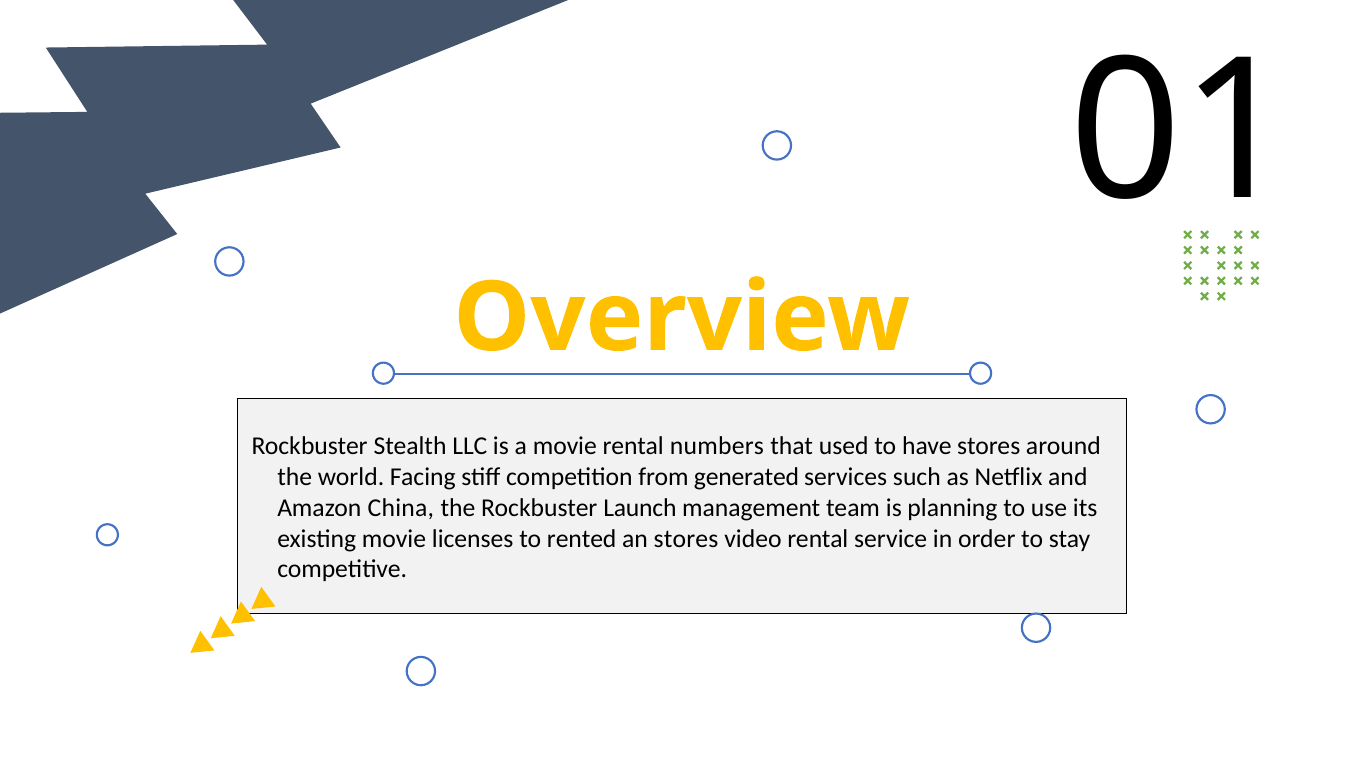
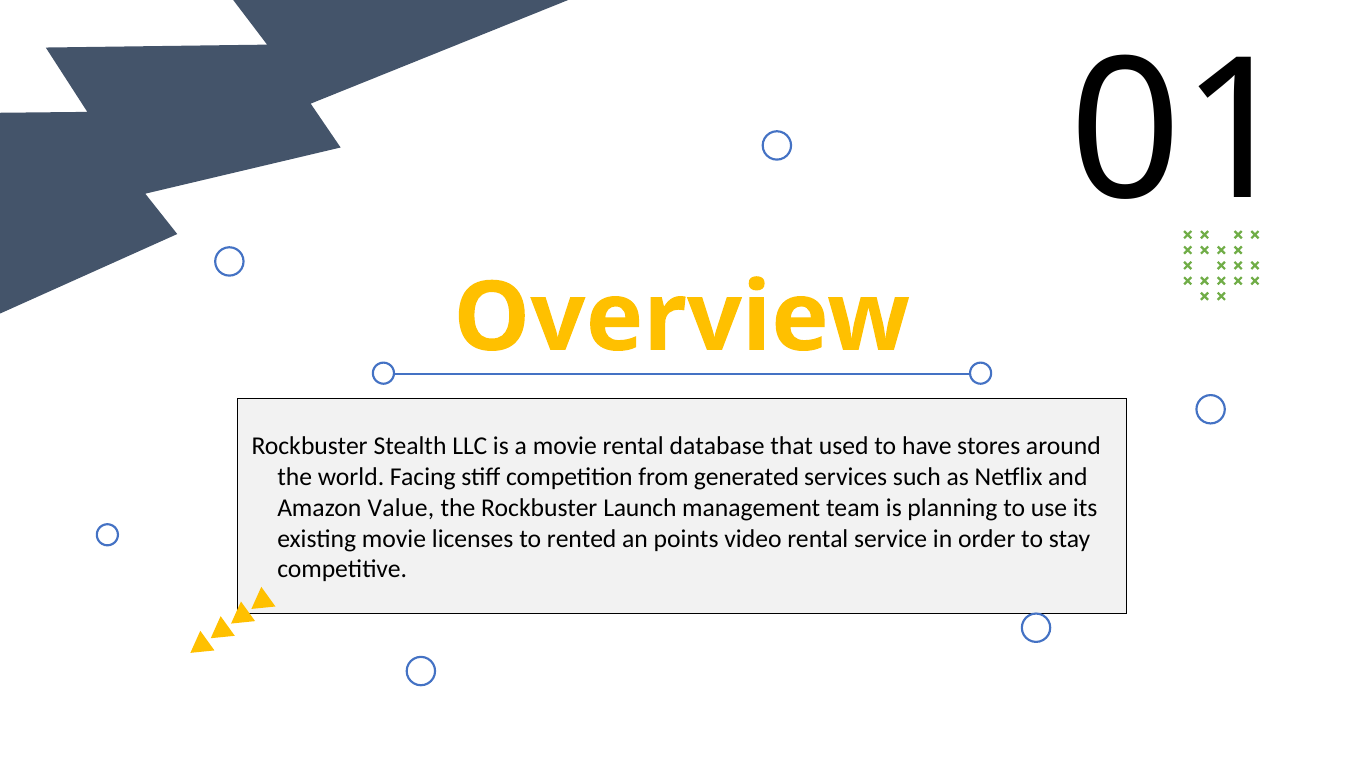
numbers: numbers -> database (717, 446)
China: China -> Value (401, 508)
an stores: stores -> points (686, 539)
